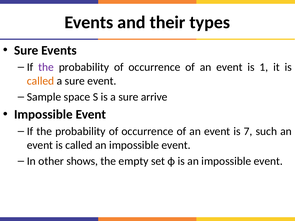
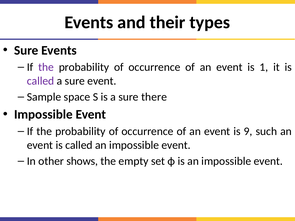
called colour: orange -> purple (41, 81)
arrive: arrive -> there (154, 97)
7: 7 -> 9 (248, 131)
